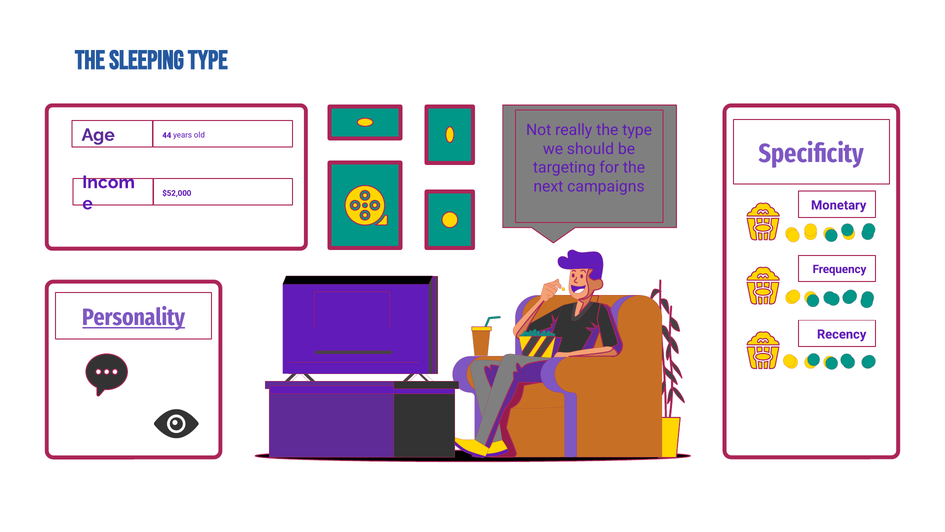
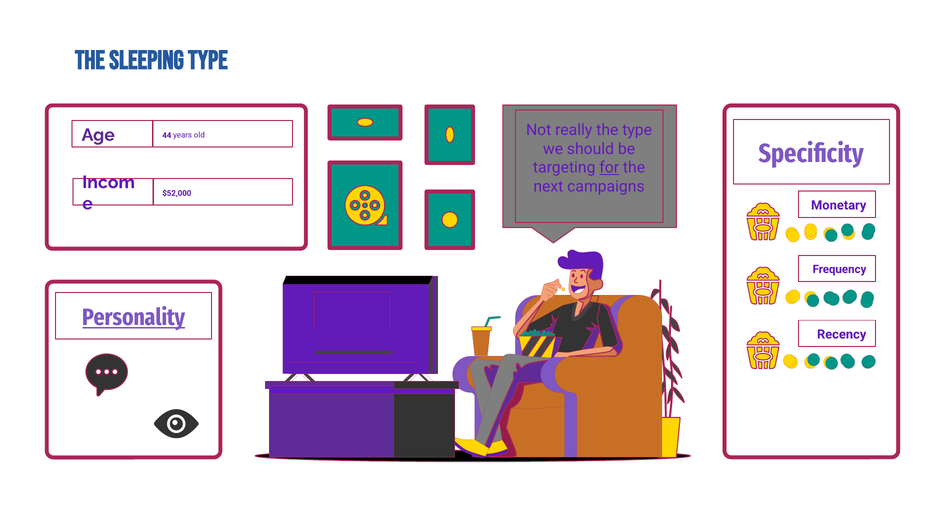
for underline: none -> present (609, 168)
